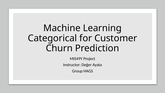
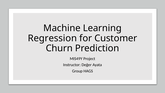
Categorical: Categorical -> Regression (52, 38)
